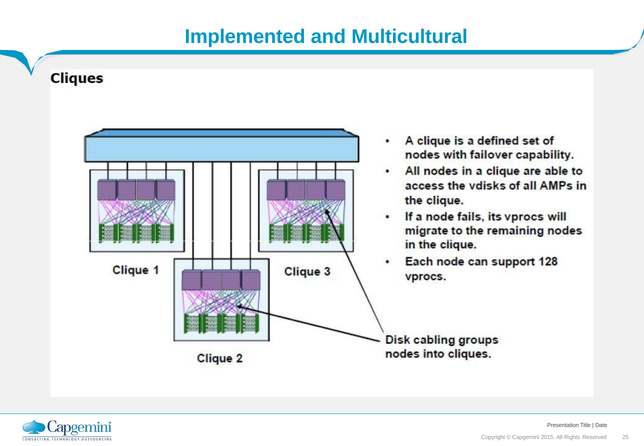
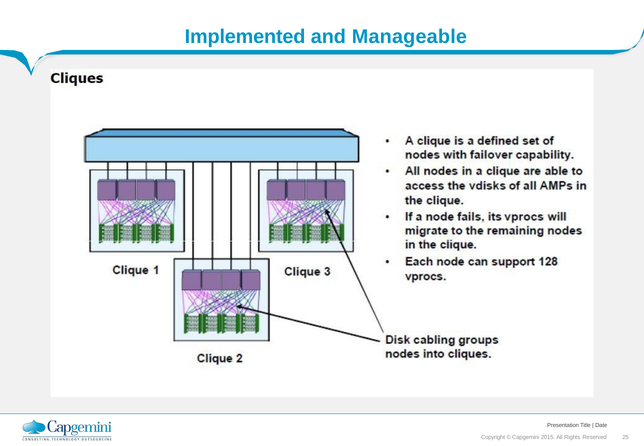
Multicultural: Multicultural -> Manageable (409, 37)
